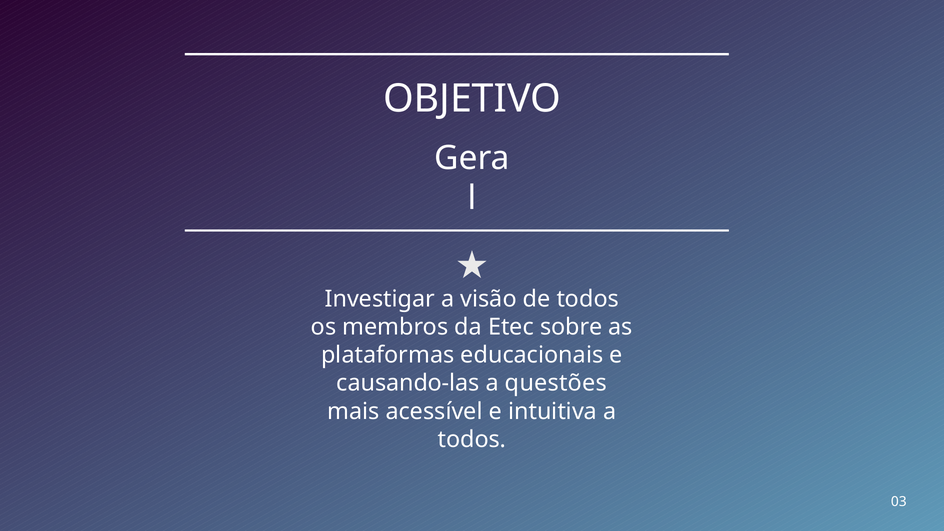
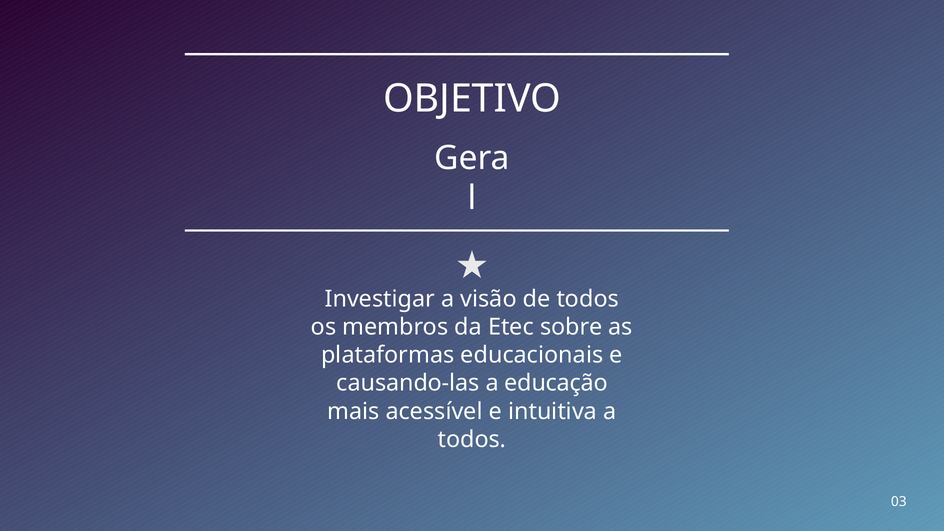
questões: questões -> educação (556, 383)
